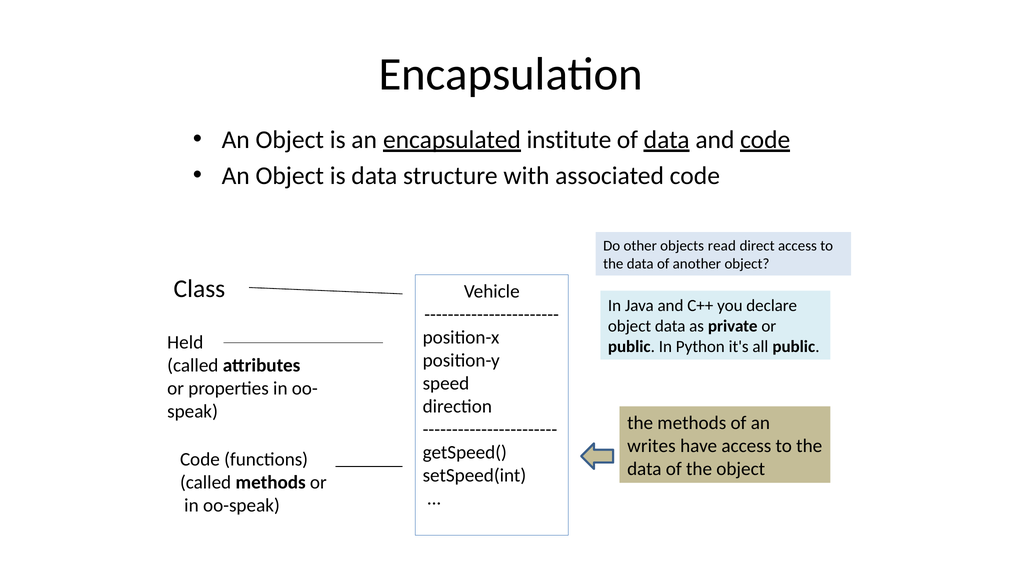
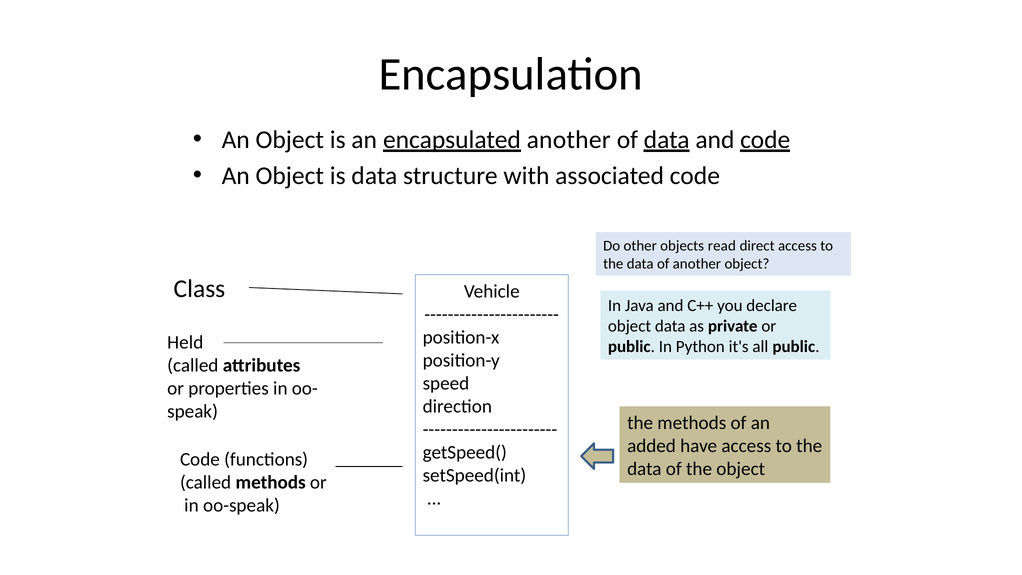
encapsulated institute: institute -> another (569, 140)
writes: writes -> added (651, 446)
